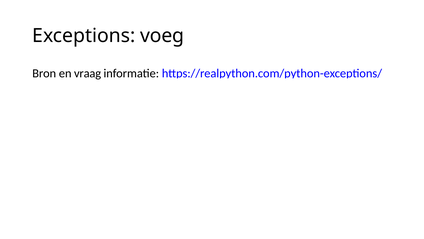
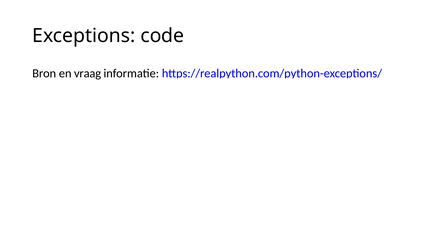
voeg: voeg -> code (162, 36)
